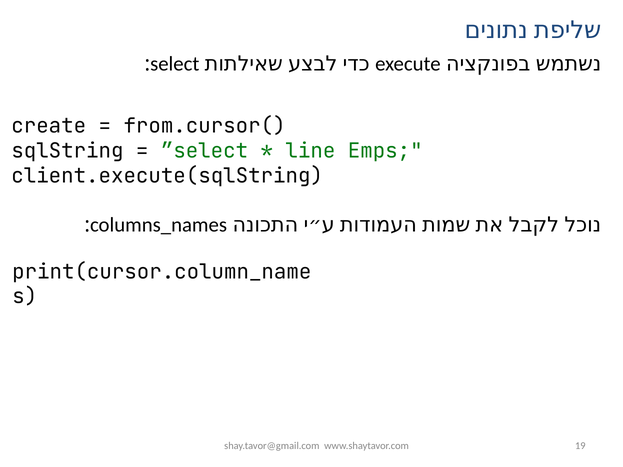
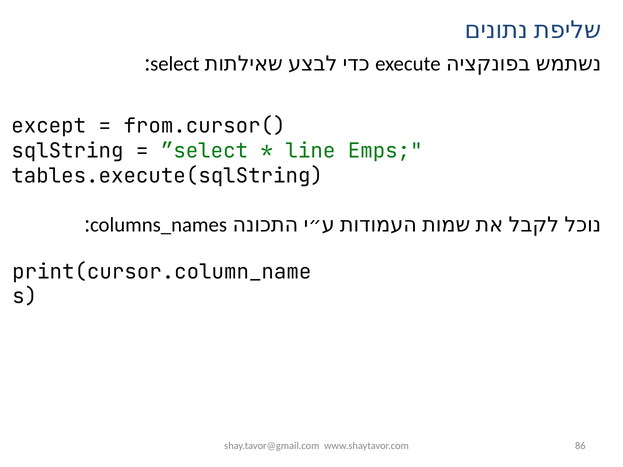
create: create -> except (49, 126)
client.execute(sqlString: client.execute(sqlString -> tables.execute(sqlString (167, 176)
19: 19 -> 86 (580, 446)
